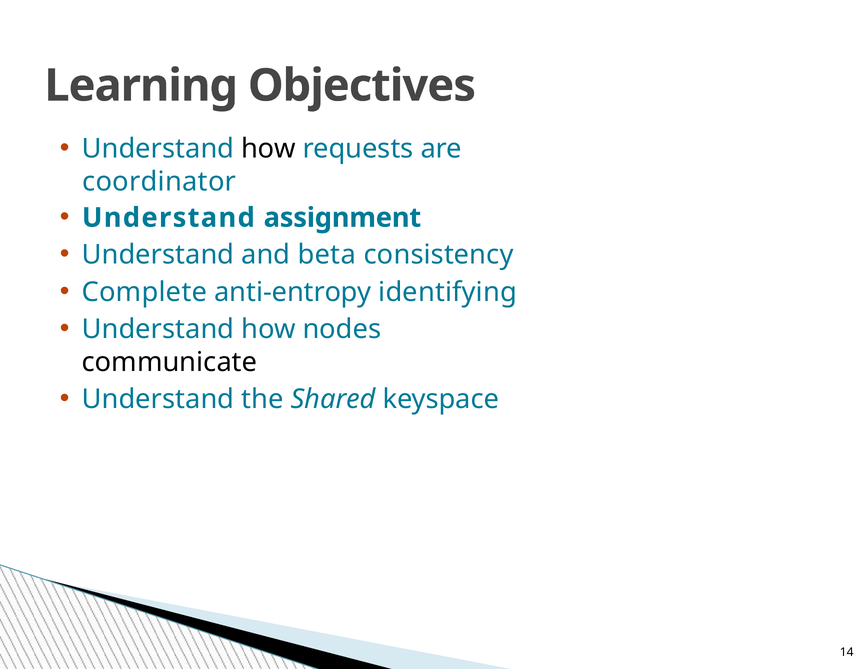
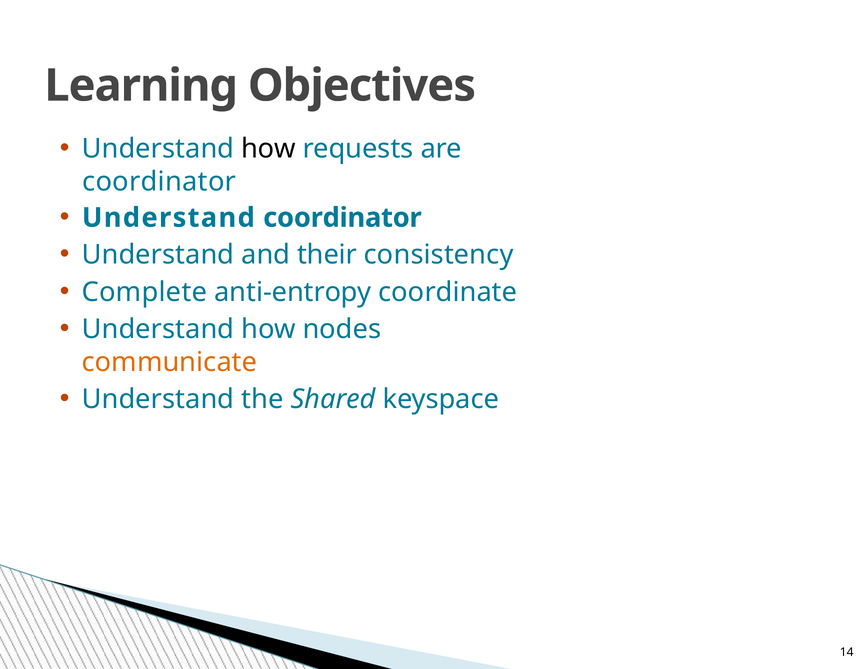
Understand assignment: assignment -> coordinator (342, 218)
beta: beta -> their (327, 255)
identifying: identifying -> coordinate (448, 292)
communicate colour: black -> orange (169, 362)
